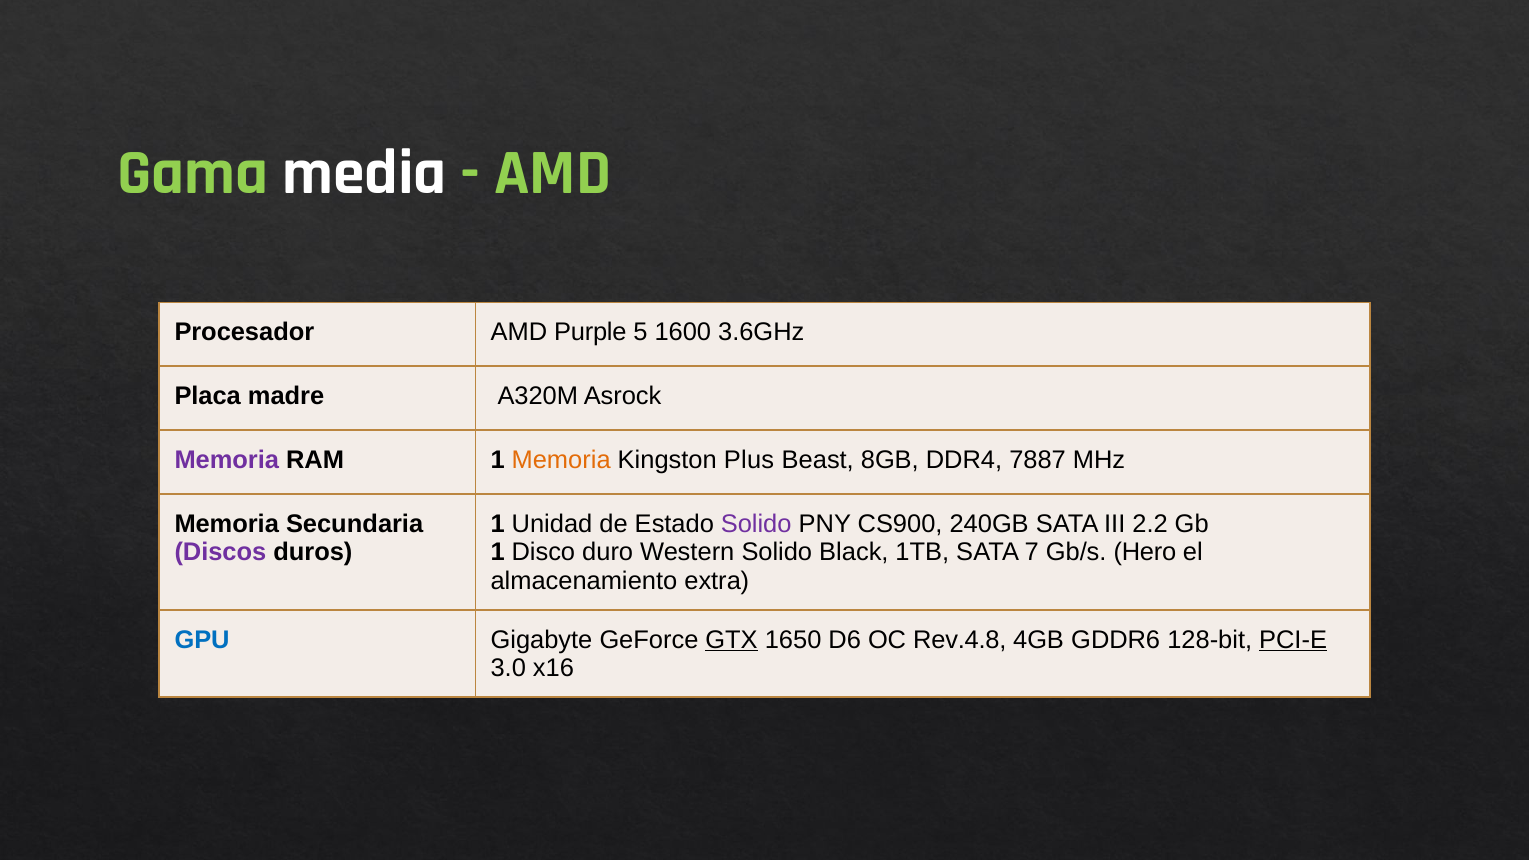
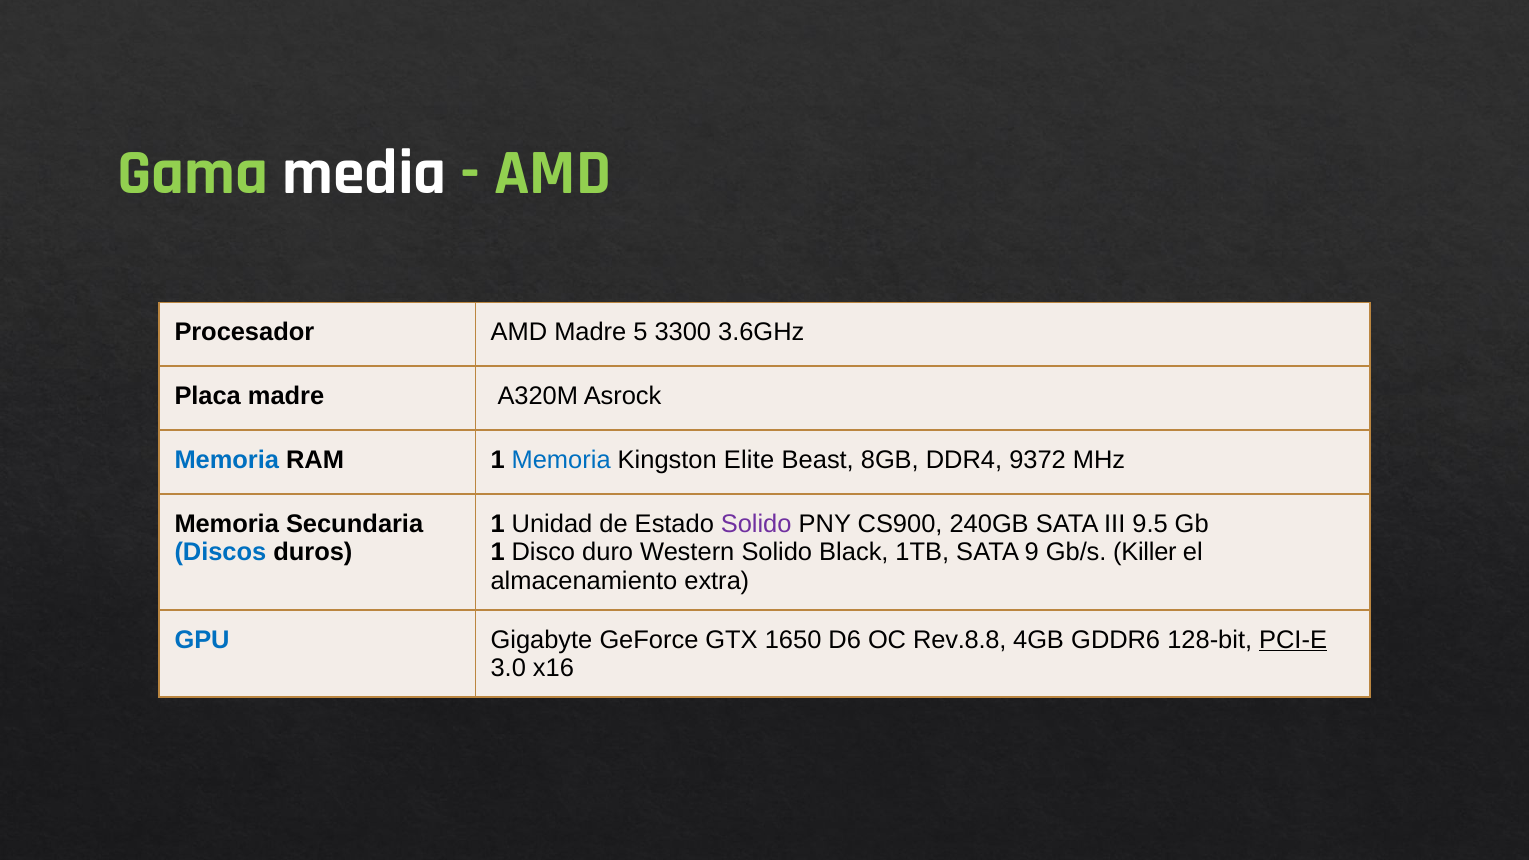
AMD Purple: Purple -> Madre (590, 333)
1600: 1600 -> 3300 (683, 333)
Memoria colour: purple -> blue (227, 460)
Memoria colour: orange -> blue (561, 460)
Plus: Plus -> Elite (749, 460)
7887: 7887 -> 9372 (1038, 460)
2.2: 2.2 -> 9.5 (1150, 524)
Discos colour: purple -> blue (220, 552)
7: 7 -> 9 (1032, 552)
Hero: Hero -> Killer (1145, 552)
GTX underline: present -> none (732, 640)
Rev.4.8: Rev.4.8 -> Rev.8.8 (960, 640)
